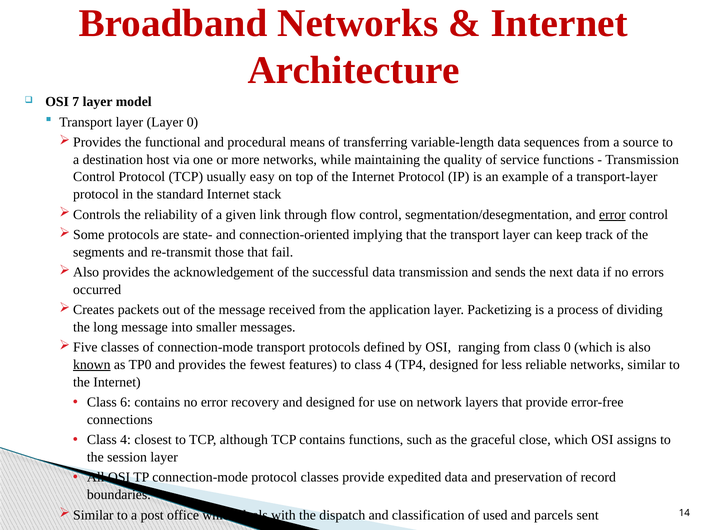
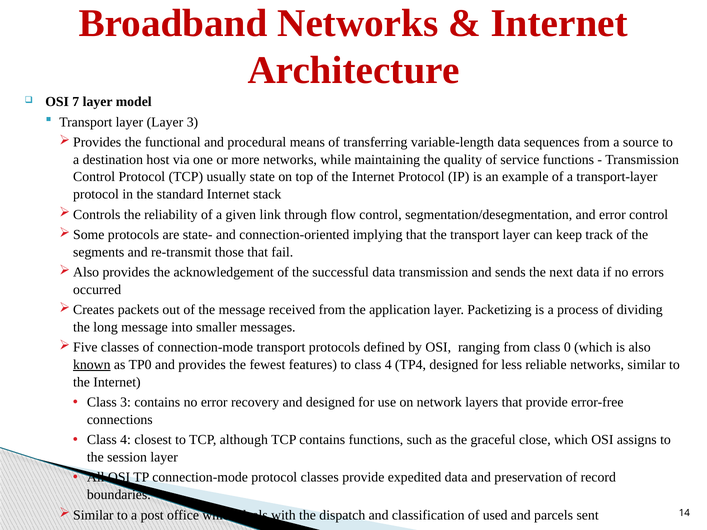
Layer 0: 0 -> 3 (192, 122)
easy: easy -> state (262, 177)
error underline: present -> none (612, 215)
Class 6: 6 -> 3 (126, 402)
